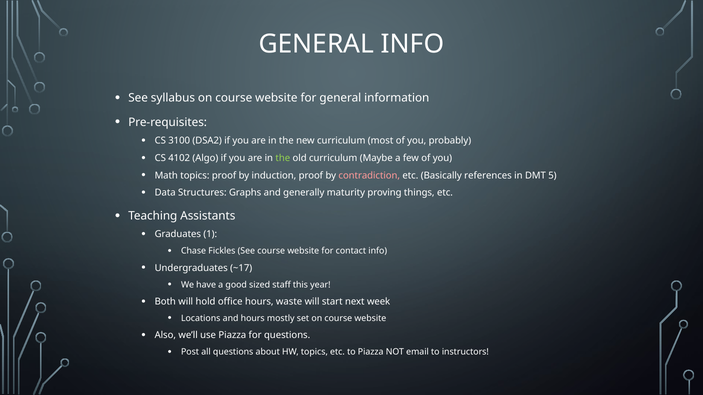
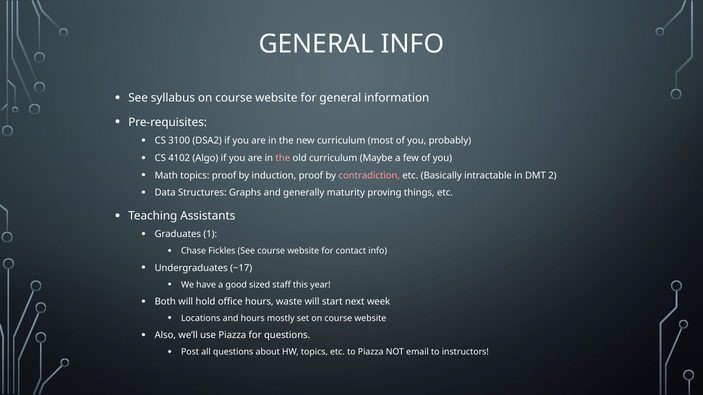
the colour: light green -> pink (283, 158)
references: references -> intractable (488, 176)
5: 5 -> 2 (552, 176)
